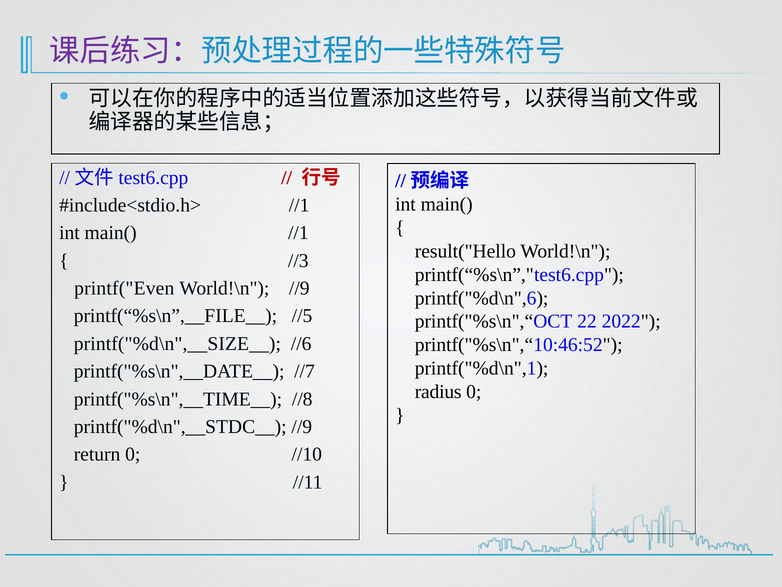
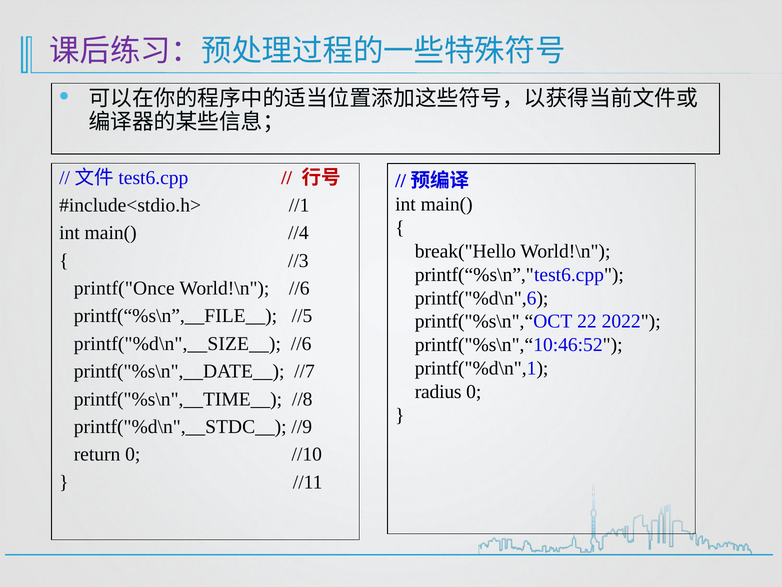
main( //1: //1 -> //4 (298, 233)
result("Hello: result("Hello -> break("Hello (465, 251)
printf("Even: printf("Even -> printf("Once (124, 288)
World!\n //9: //9 -> //6 (299, 288)
